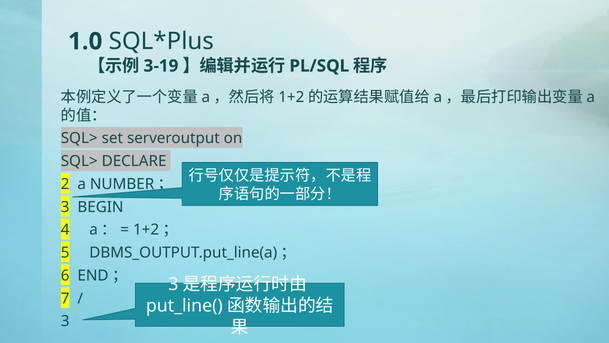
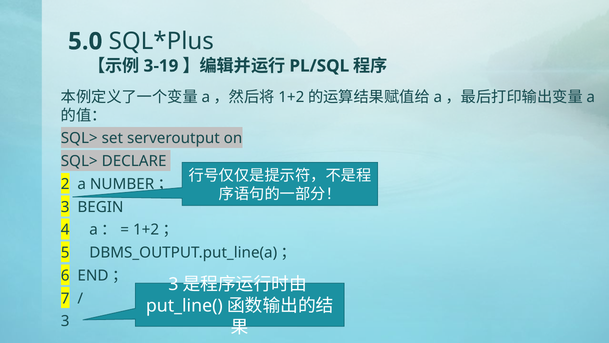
1.0: 1.0 -> 5.0 (85, 41)
